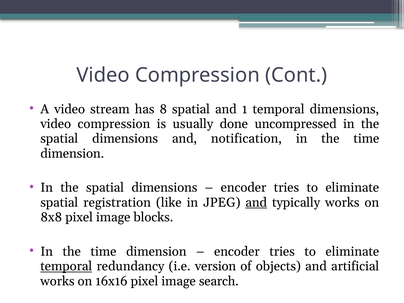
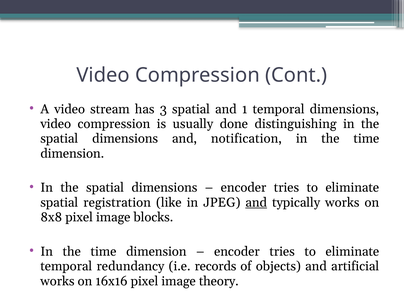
8: 8 -> 3 (163, 109)
uncompressed: uncompressed -> distinguishing (296, 124)
temporal underline: present -> none (66, 266)
version: version -> records (215, 266)
search: search -> theory (219, 281)
